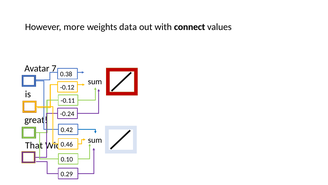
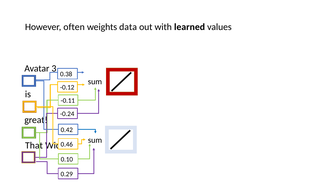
more: more -> often (74, 27)
connect: connect -> learned (190, 27)
7: 7 -> 3 (54, 68)
